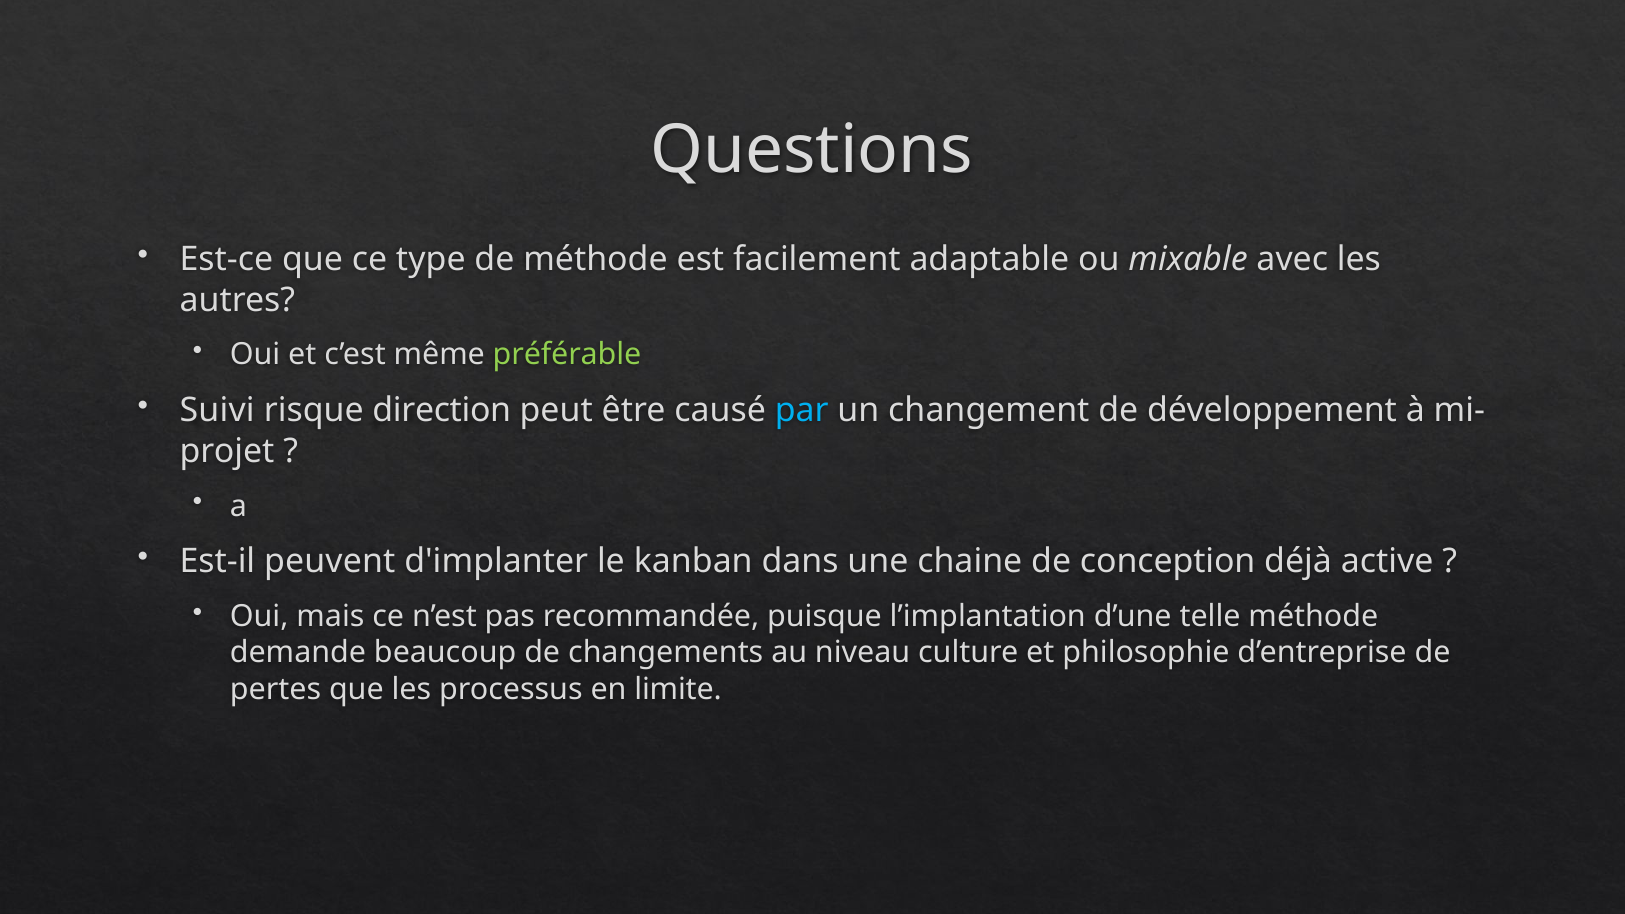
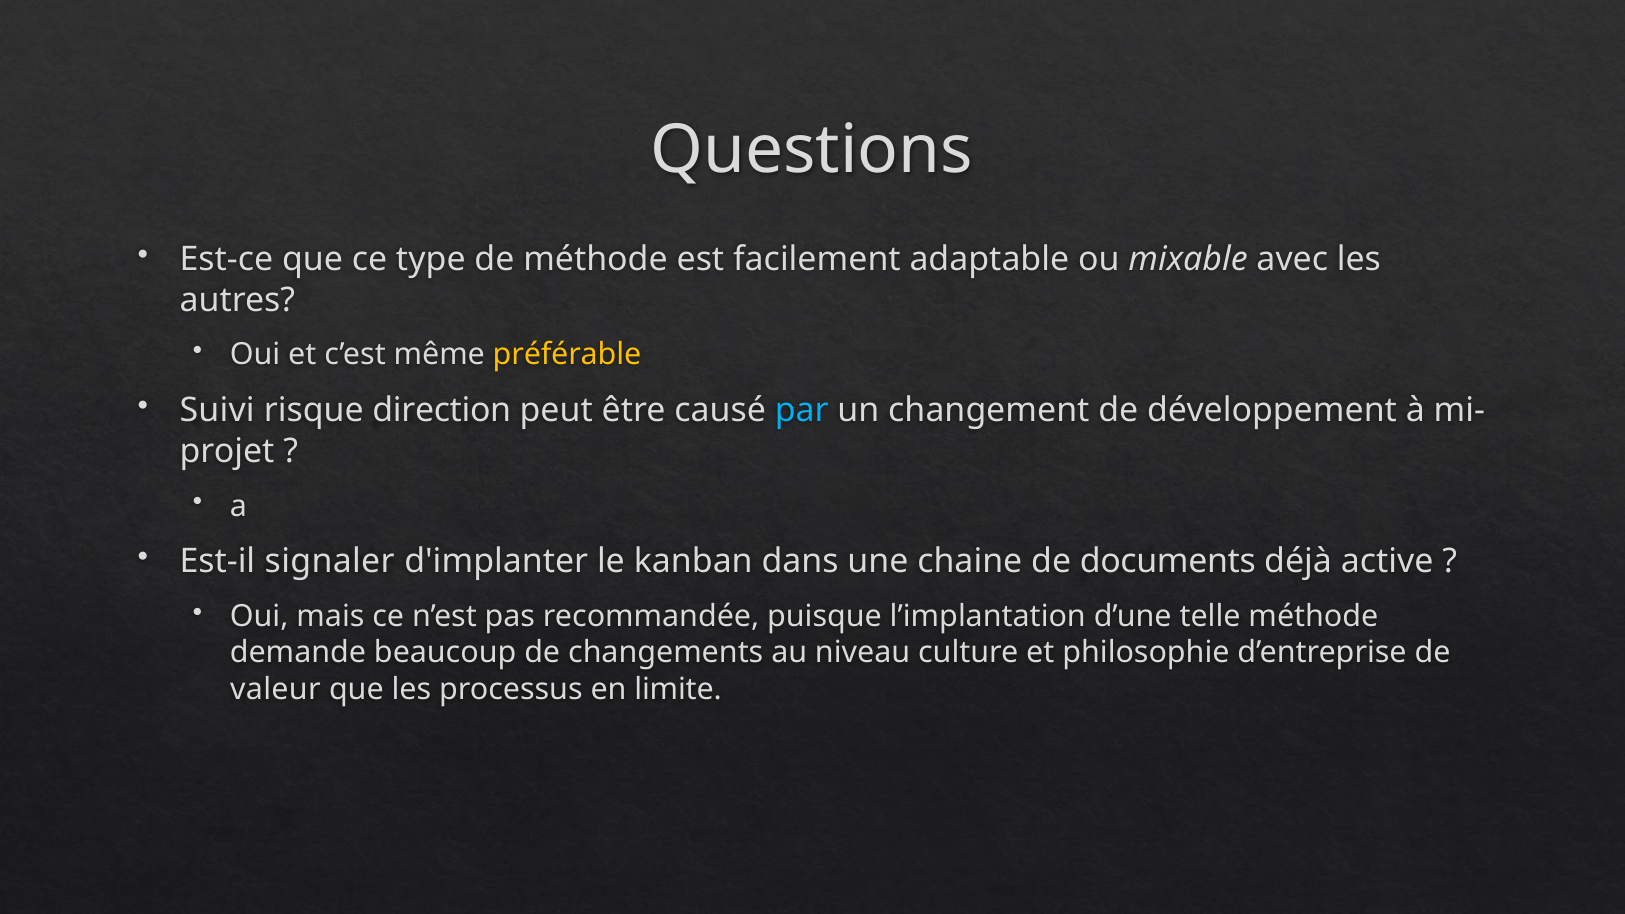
préférable colour: light green -> yellow (567, 355)
peuvent: peuvent -> signaler (330, 562)
conception: conception -> documents (1168, 562)
pertes: pertes -> valeur (275, 690)
